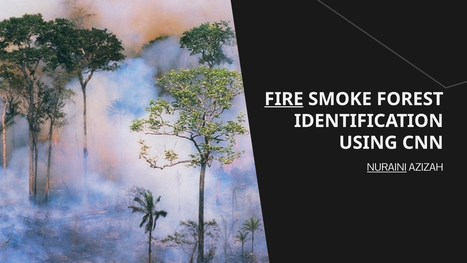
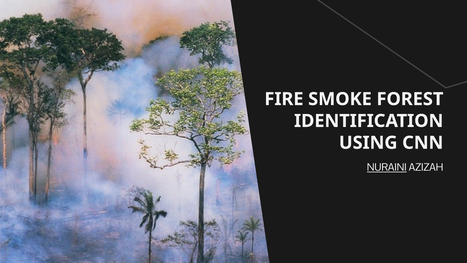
FIRE underline: present -> none (284, 99)
